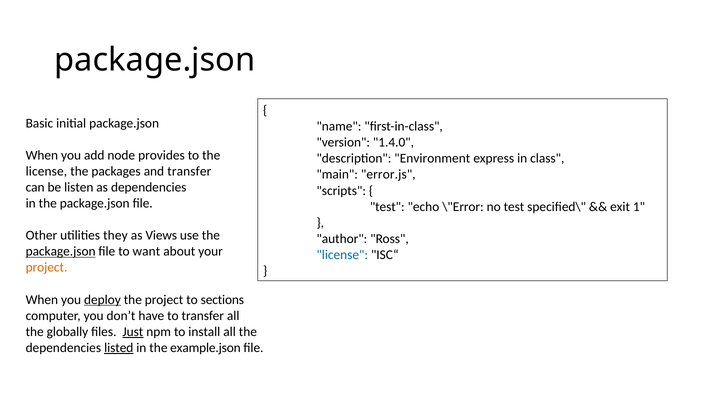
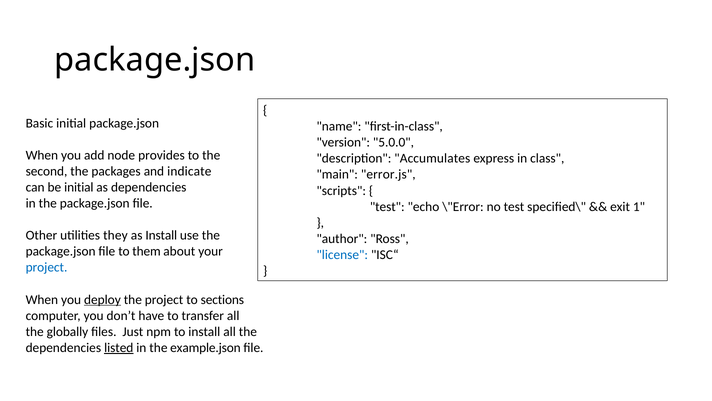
1.4.0: 1.4.0 -> 5.0.0 (393, 142)
Environment: Environment -> Accumulates (432, 158)
license: license -> second (46, 171)
and transfer: transfer -> indicate (189, 171)
be listen: listen -> initial (79, 187)
as Views: Views -> Install (161, 235)
package.json underline: present -> none (61, 251)
want: want -> them (147, 251)
project colour: orange -> blue (47, 267)
Just underline: present -> none (133, 331)
